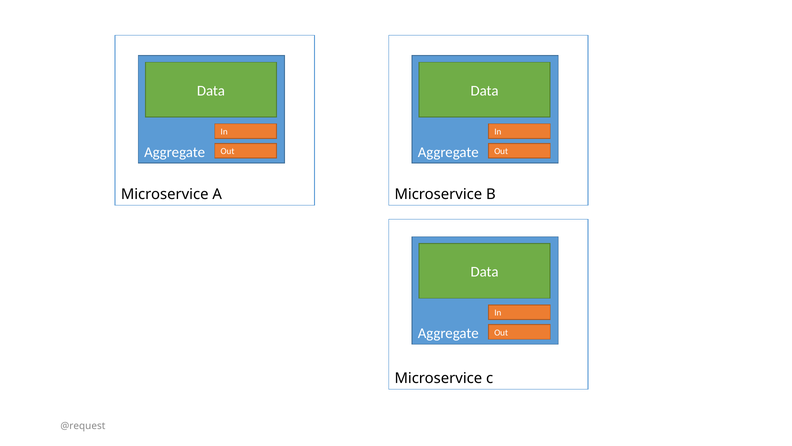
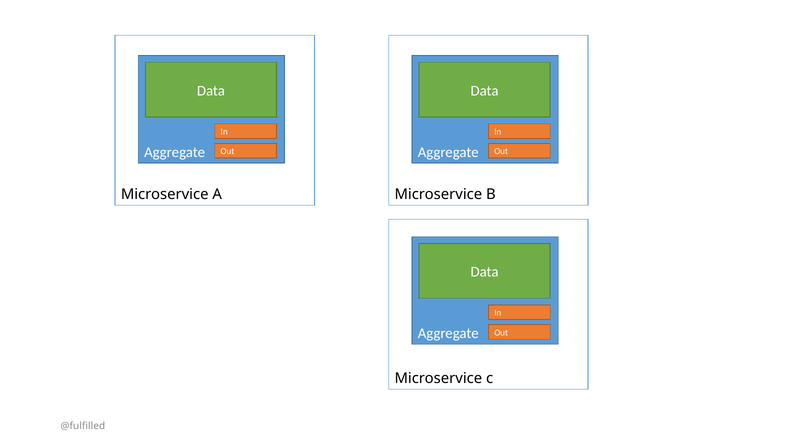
@request: @request -> @fulfilled (83, 425)
